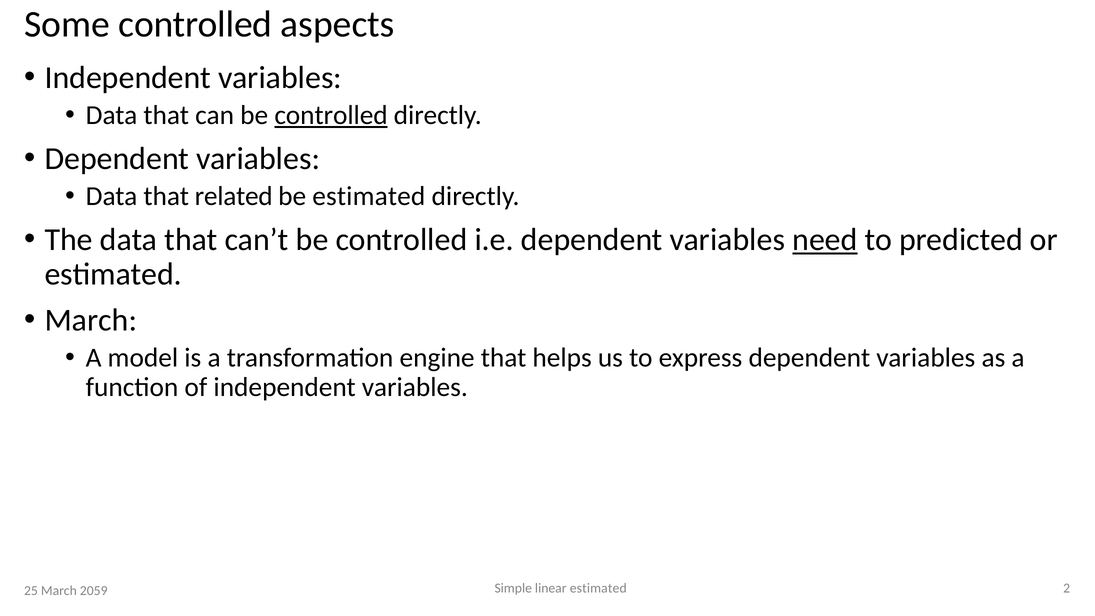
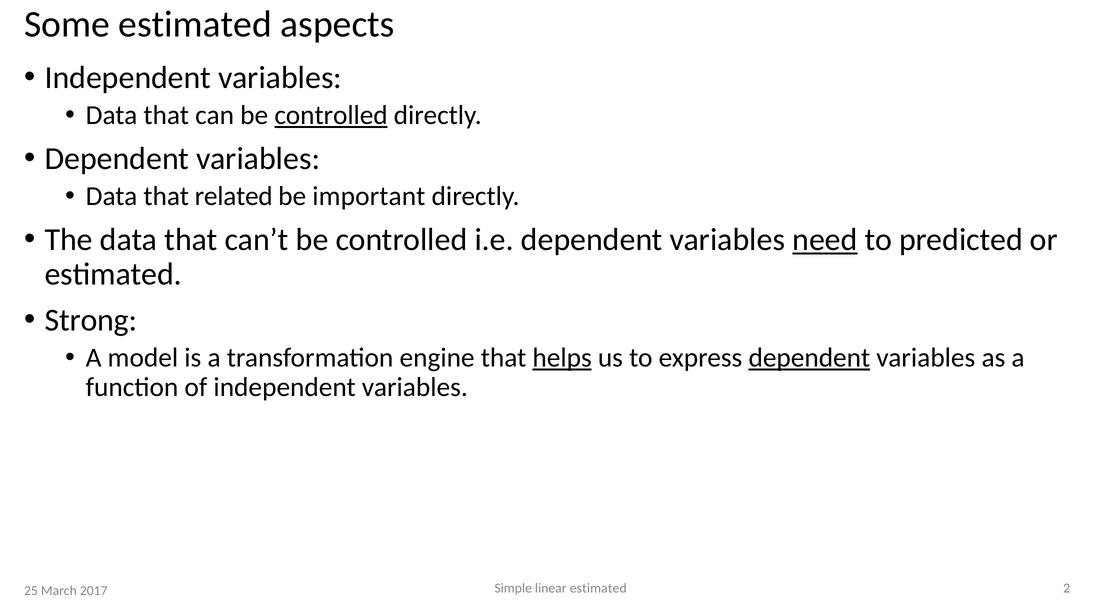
Some controlled: controlled -> estimated (195, 24)
be estimated: estimated -> important (369, 196)
March: March -> Strong (91, 320)
helps underline: none -> present (562, 358)
dependent underline: none -> present (809, 358)
2059: 2059 -> 2017 (94, 591)
